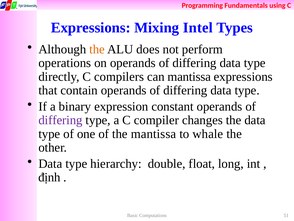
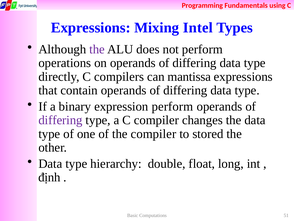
the colour: orange -> purple (97, 49)
expression constant: constant -> perform (172, 106)
the mantissa: mantissa -> compiler (154, 134)
whale: whale -> stored (208, 134)
